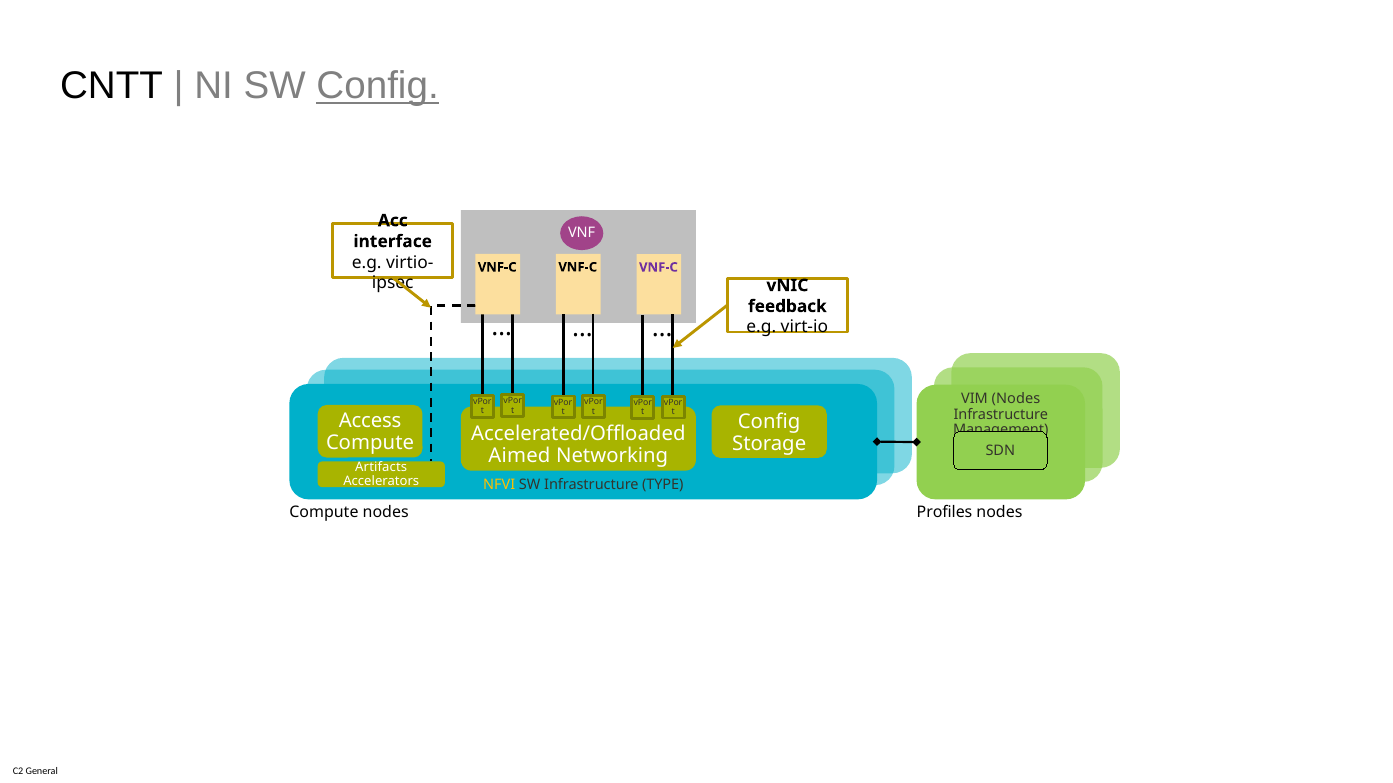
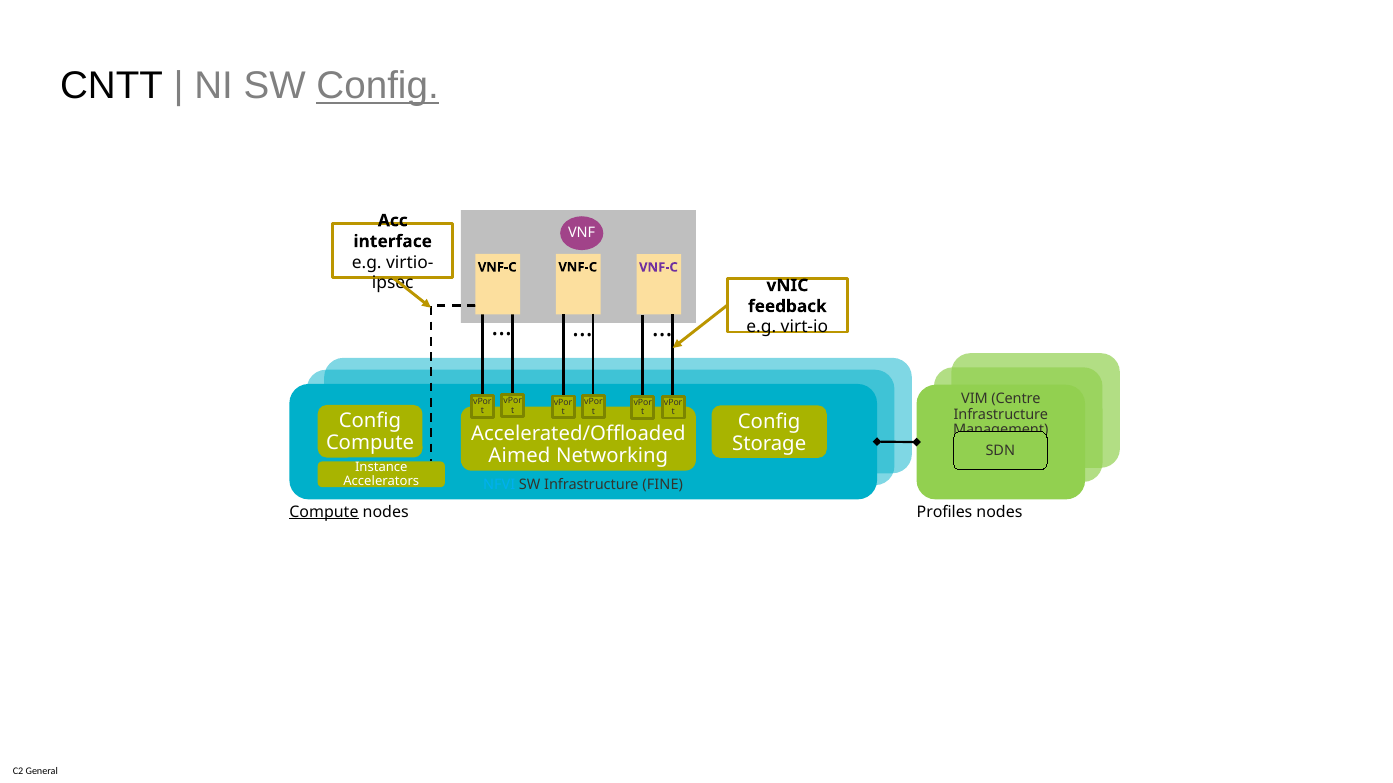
VIM Nodes: Nodes -> Centre (1016, 399)
Access: Access -> Config (370, 421)
Artifacts: Artifacts -> Instance (381, 467)
NFVI colour: yellow -> light blue (499, 485)
TYPE: TYPE -> FINE (663, 485)
Compute underline: none -> present (324, 512)
